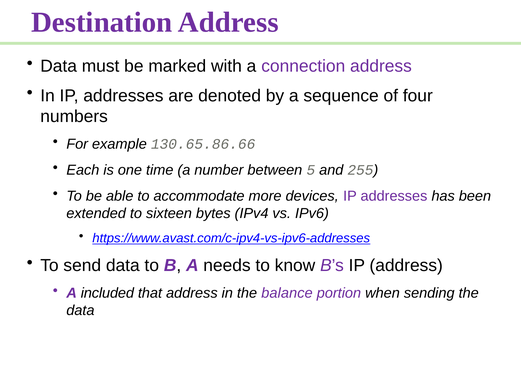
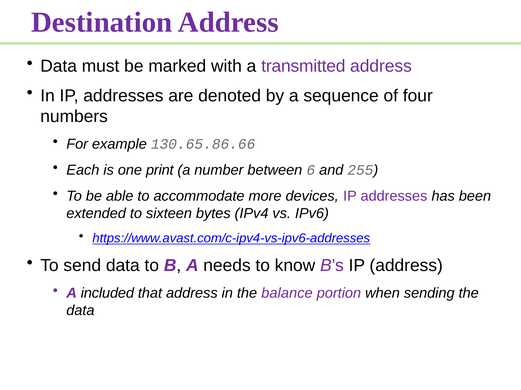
connection: connection -> transmitted (303, 66)
time: time -> print (160, 170)
5: 5 -> 6 (311, 170)
